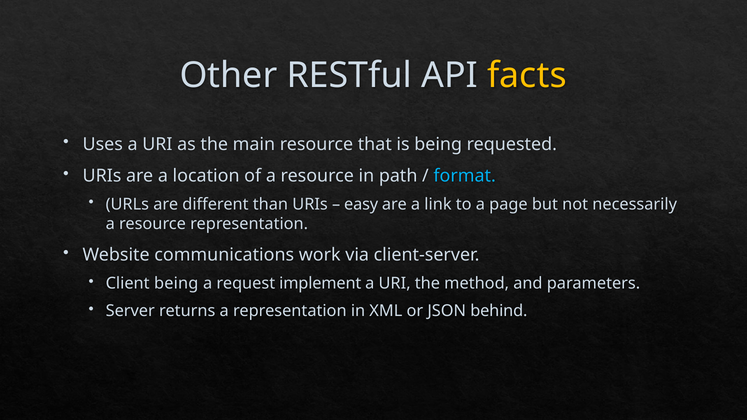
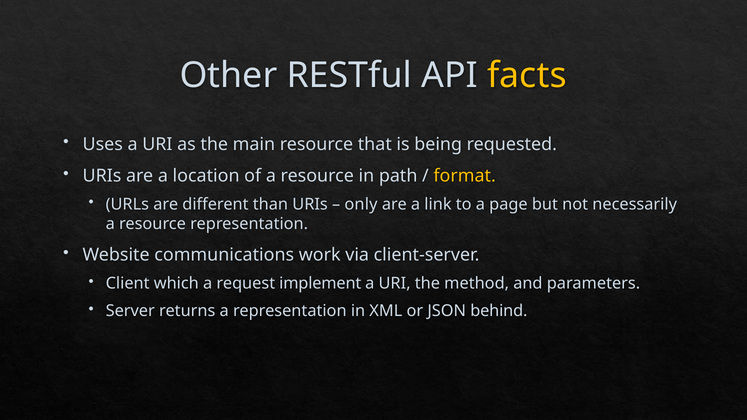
format colour: light blue -> yellow (465, 176)
easy: easy -> only (361, 204)
Client being: being -> which (176, 284)
